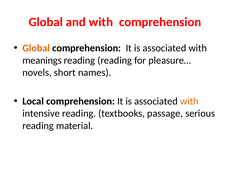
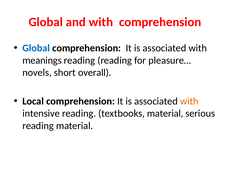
Global colour: orange -> blue (36, 48)
names: names -> overall (95, 73)
textbooks passage: passage -> material (165, 114)
